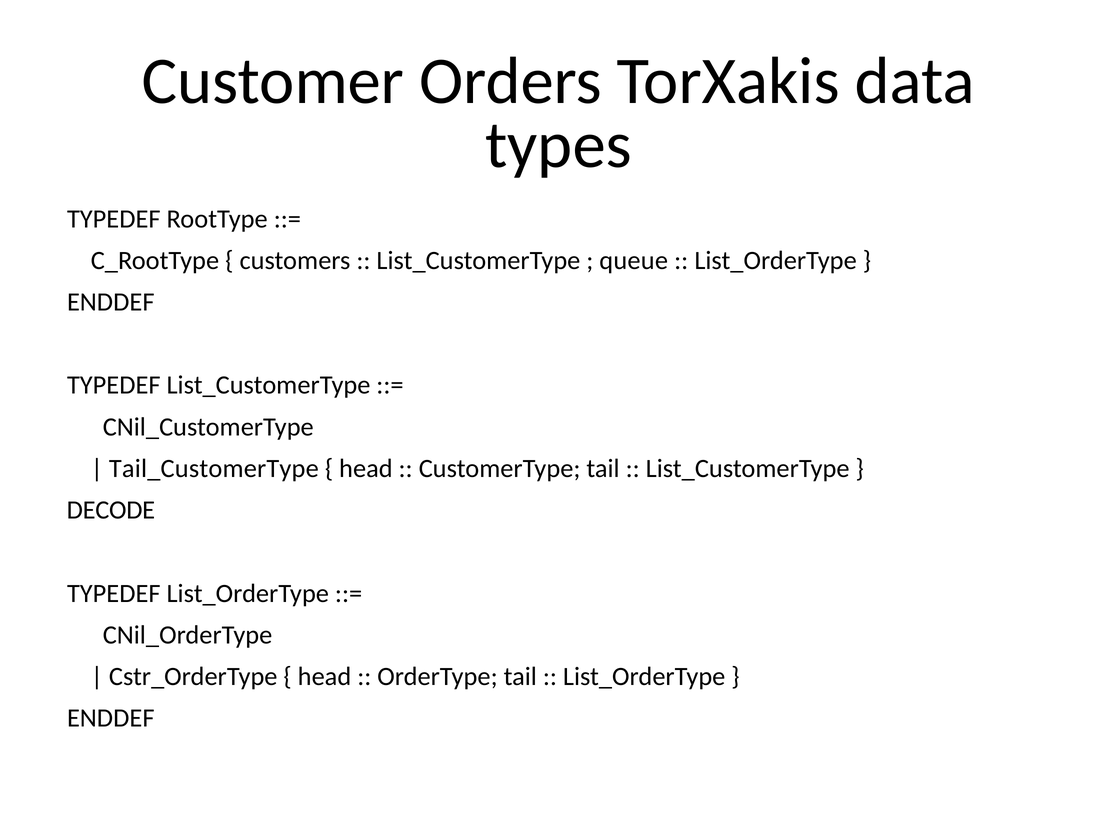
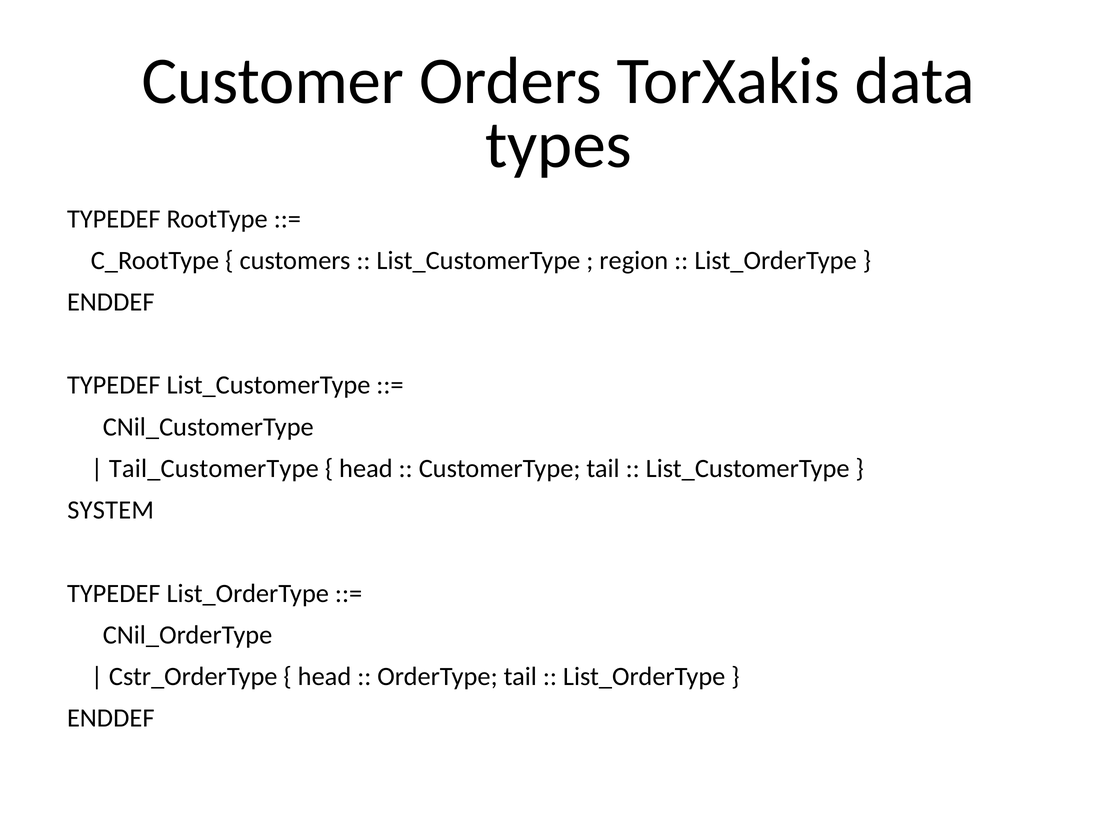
queue: queue -> region (634, 260)
DECODE: DECODE -> SYSTEM (111, 510)
